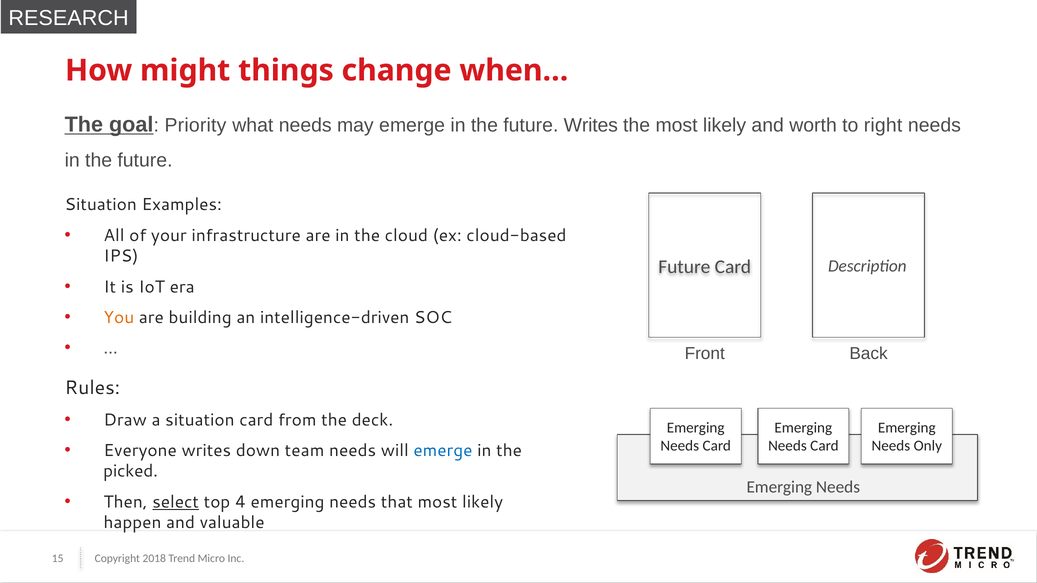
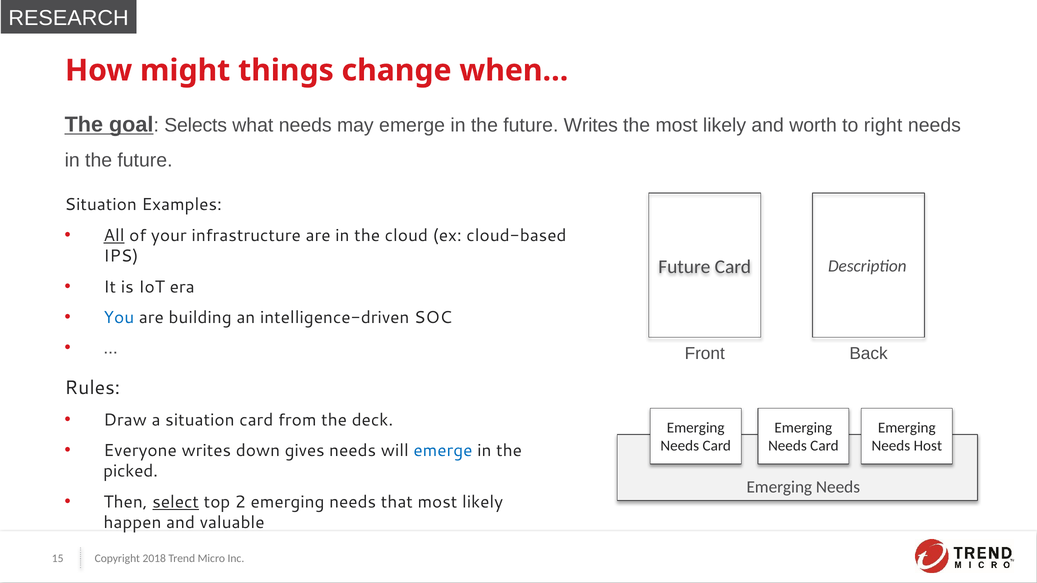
Priority: Priority -> Selects (196, 125)
All underline: none -> present (114, 236)
You colour: orange -> blue (119, 318)
Only: Only -> Host (928, 446)
team: team -> gives (305, 451)
4: 4 -> 2 (240, 502)
